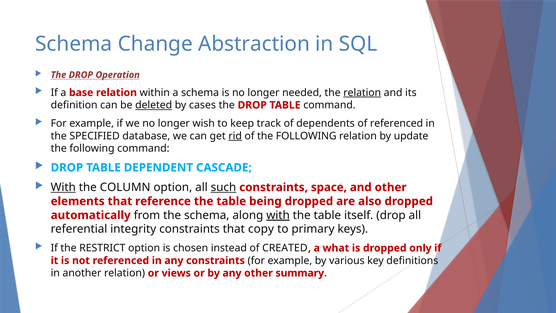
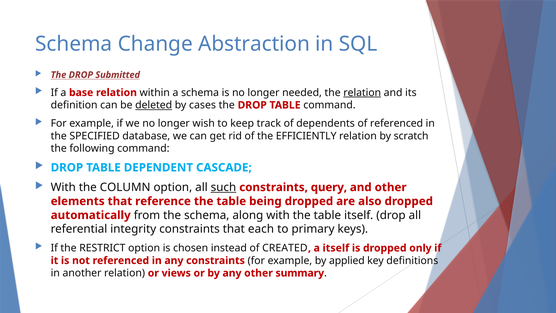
Operation: Operation -> Submitted (118, 75)
rid underline: present -> none (235, 136)
of the FOLLOWING: FOLLOWING -> EFFICIENTLY (306, 136)
update: update -> scratch (411, 136)
With underline: present -> none (63, 187)
space: space -> query (329, 187)
with underline: present -> none (278, 215)
copy: copy -> each (261, 229)
a what: what -> itself (336, 248)
various: various -> applied (347, 260)
